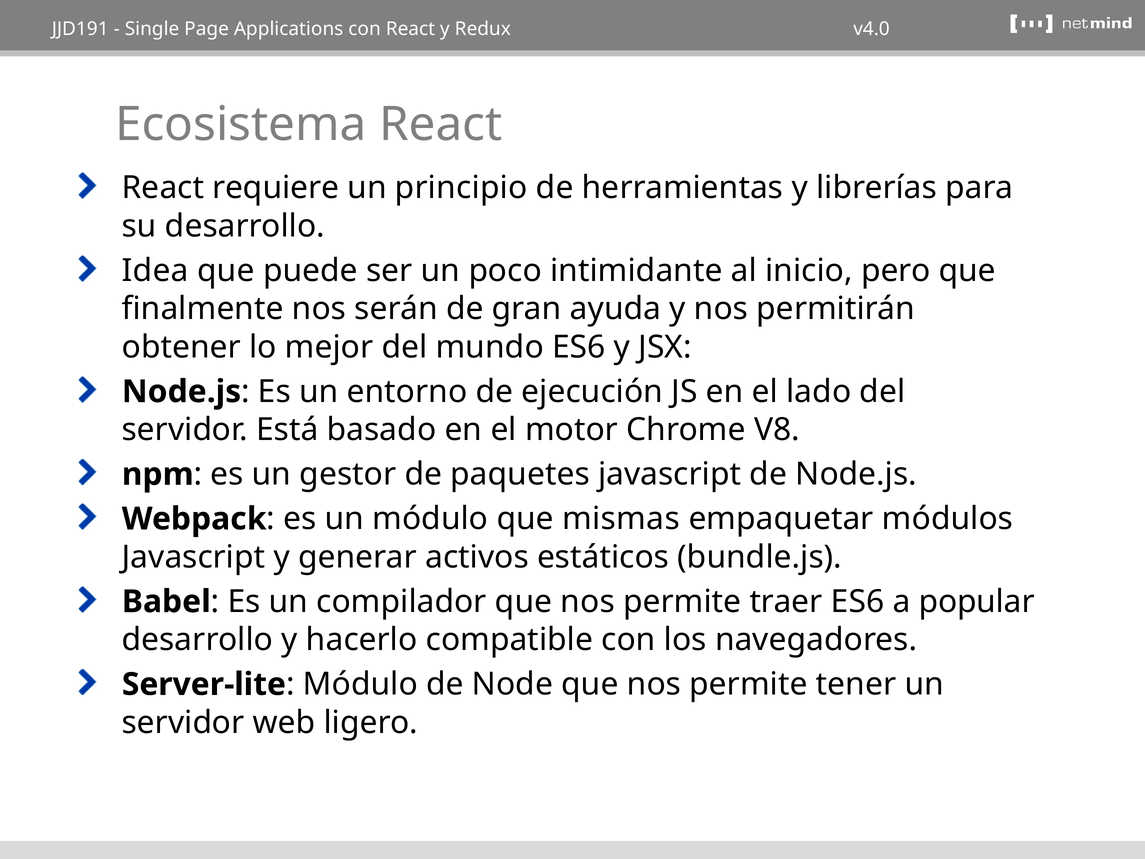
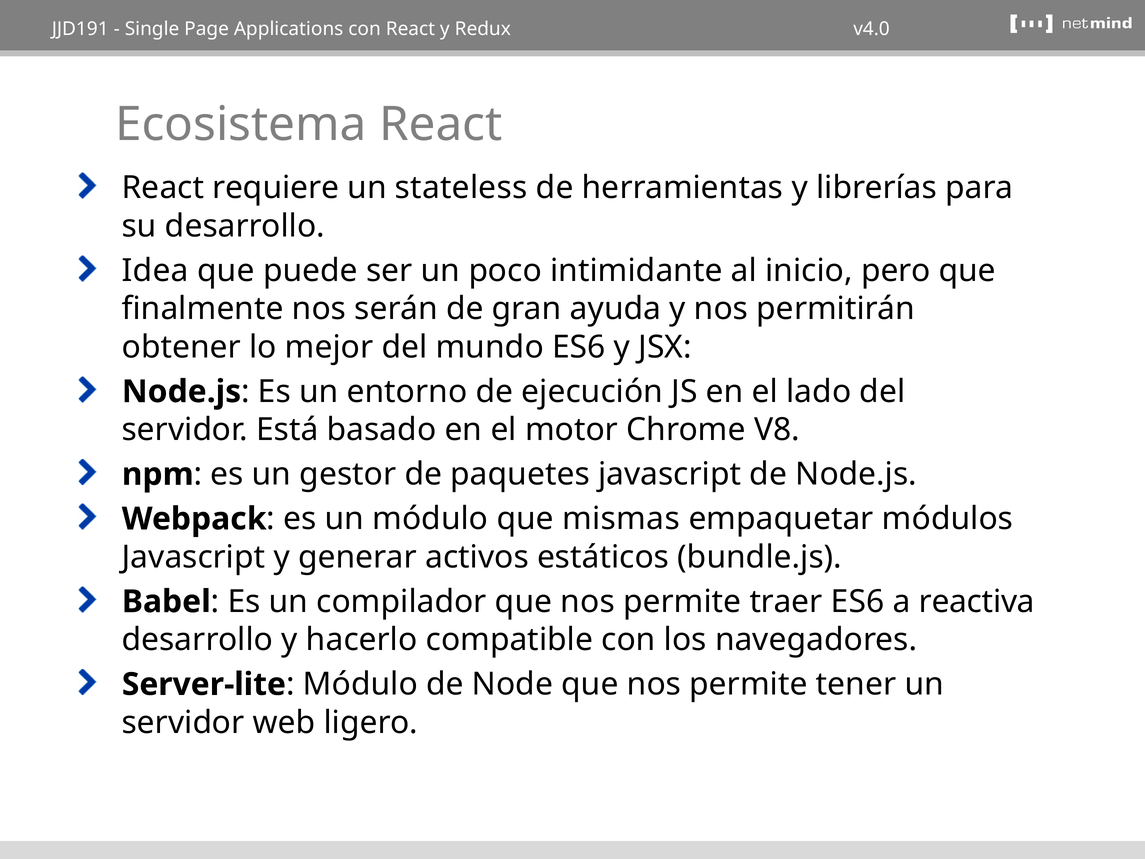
principio: principio -> stateless (461, 188)
popular: popular -> reactiva (977, 601)
